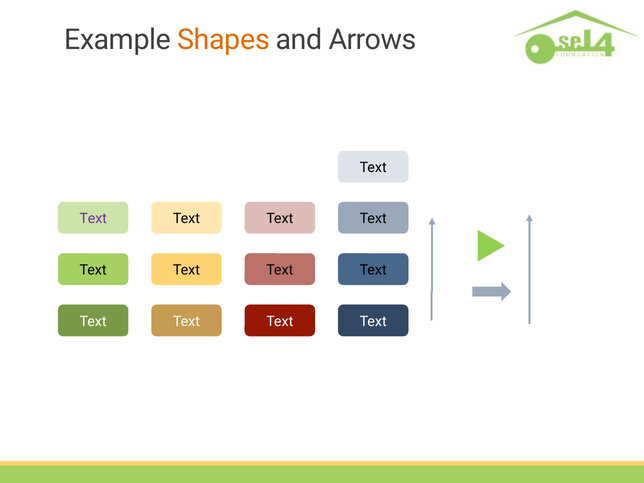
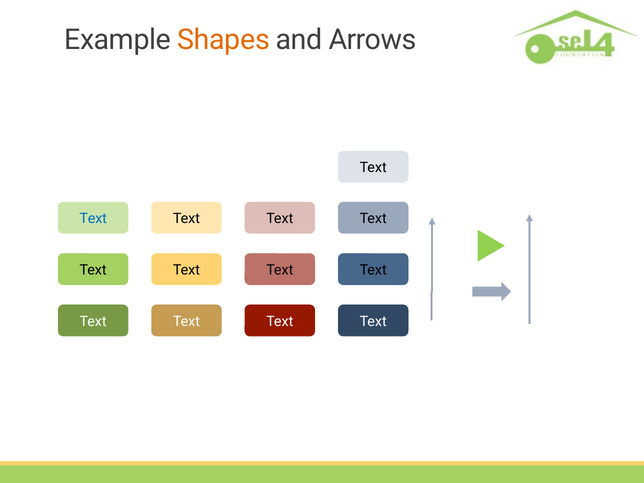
Text colour: purple -> blue (93, 219)
